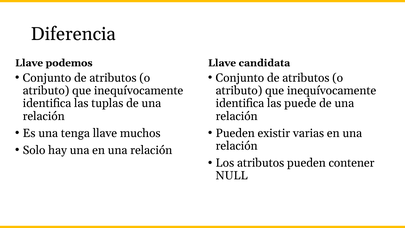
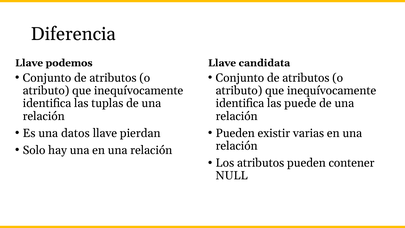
tenga: tenga -> datos (75, 133)
muchos: muchos -> pierdan (140, 133)
